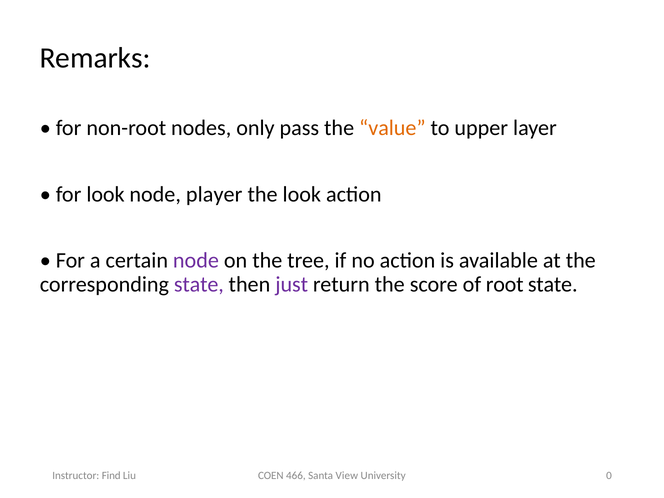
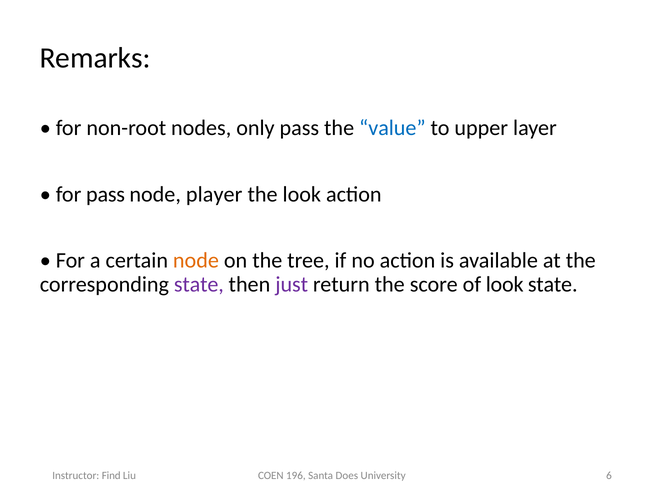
value colour: orange -> blue (392, 128)
for look: look -> pass (106, 194)
node colour: purple -> orange (196, 261)
of root: root -> look (505, 285)
466: 466 -> 196 (296, 475)
View: View -> Does (347, 475)
0: 0 -> 6 (609, 475)
